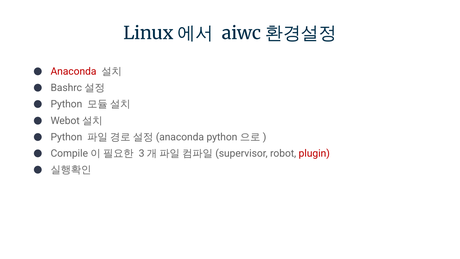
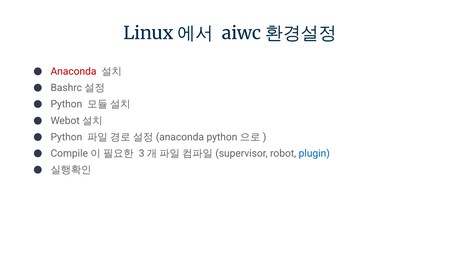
plugin colour: red -> blue (314, 153)
